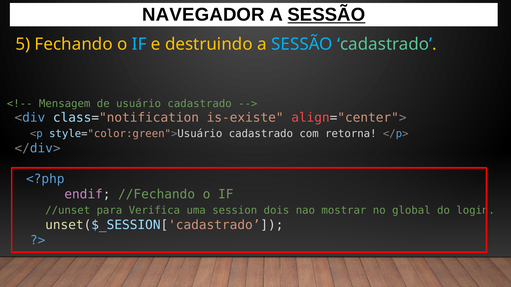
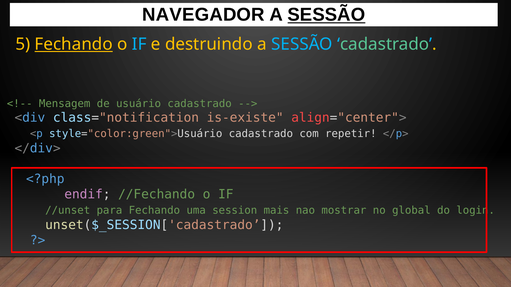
Fechando underline: none -> present (74, 44)
retorna: retorna -> repetir (351, 134)
para Verifica: Verifica -> Fechando (154, 211)
dois: dois -> mais (276, 211)
